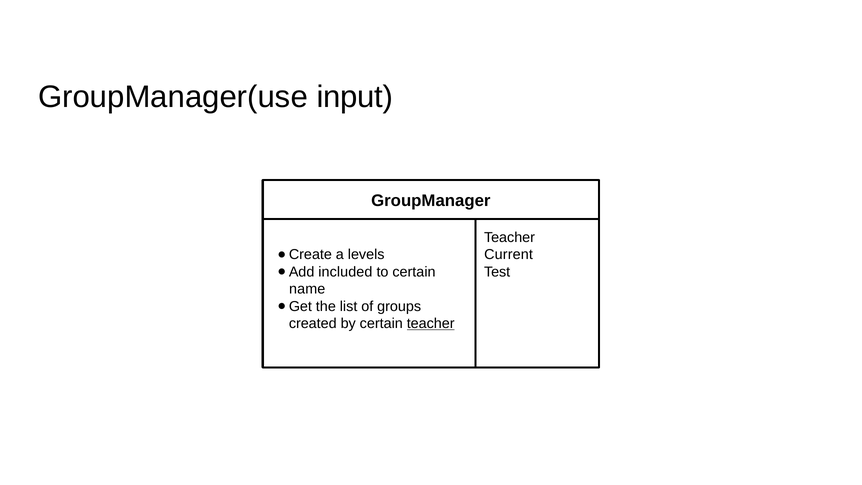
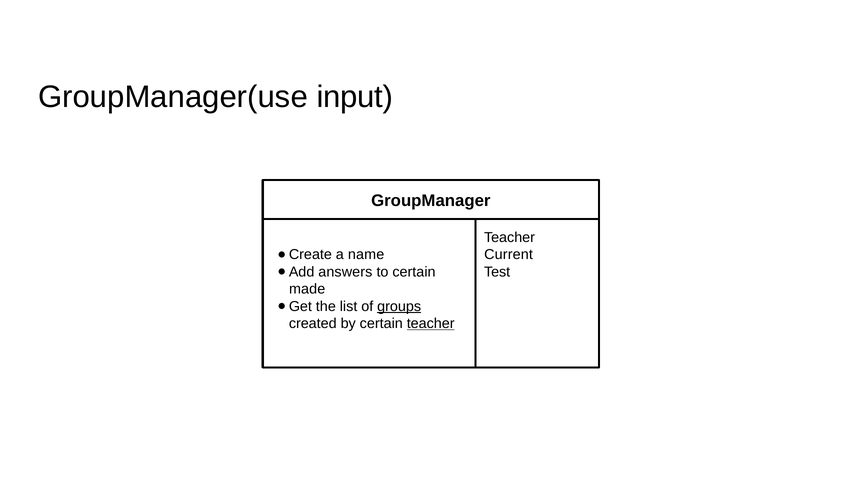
levels: levels -> name (366, 255)
included: included -> answers (345, 272)
name: name -> made (307, 289)
groups underline: none -> present (399, 306)
